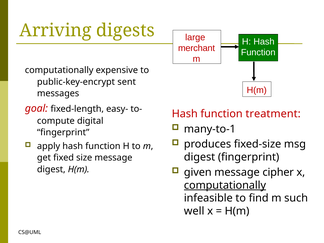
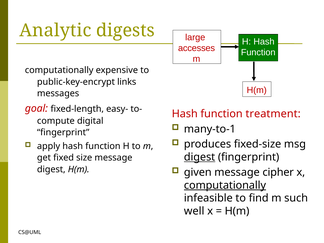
Arriving: Arriving -> Analytic (55, 31)
merchant: merchant -> accesses (197, 48)
sent: sent -> links (127, 82)
digest underline: none -> present (200, 157)
